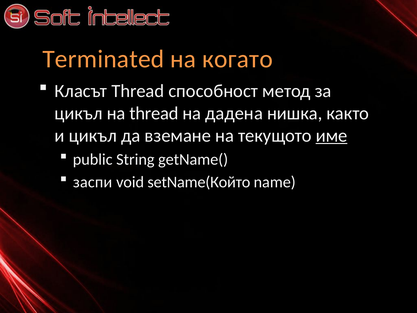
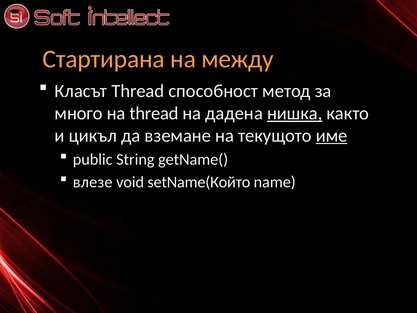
Terminated: Terminated -> Стартирана (104, 59)
когато: когато -> между (238, 59)
цикъл: цикъл -> много (79, 113)
нишка underline: none -> present (295, 113)
заспи: заспи -> влезе (93, 182)
